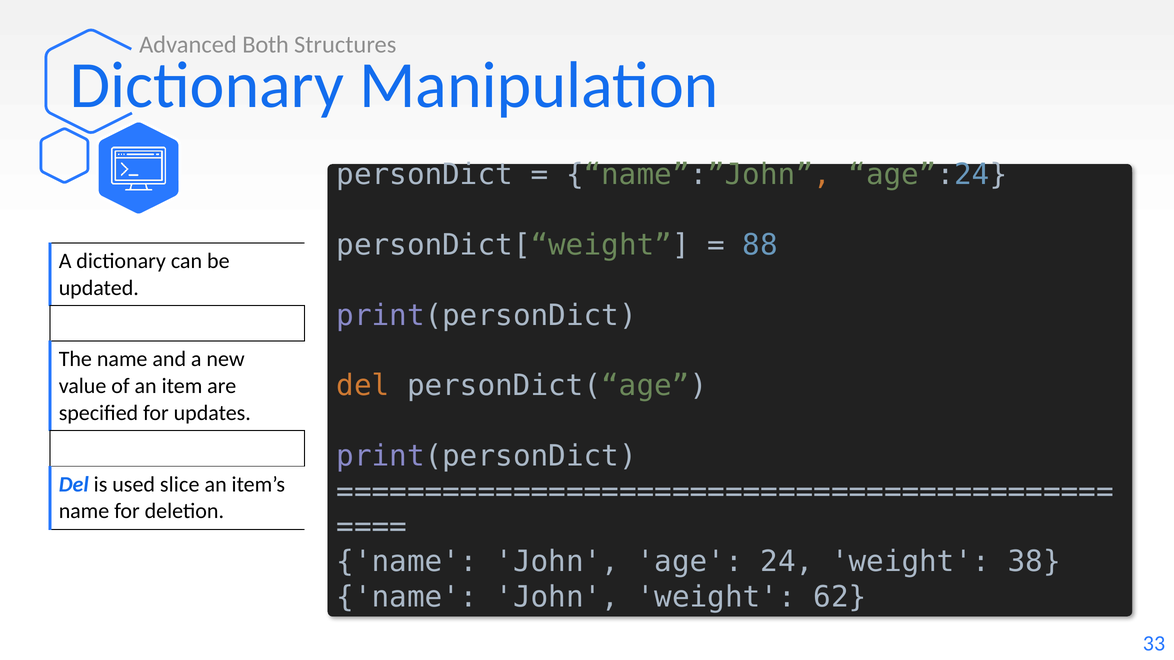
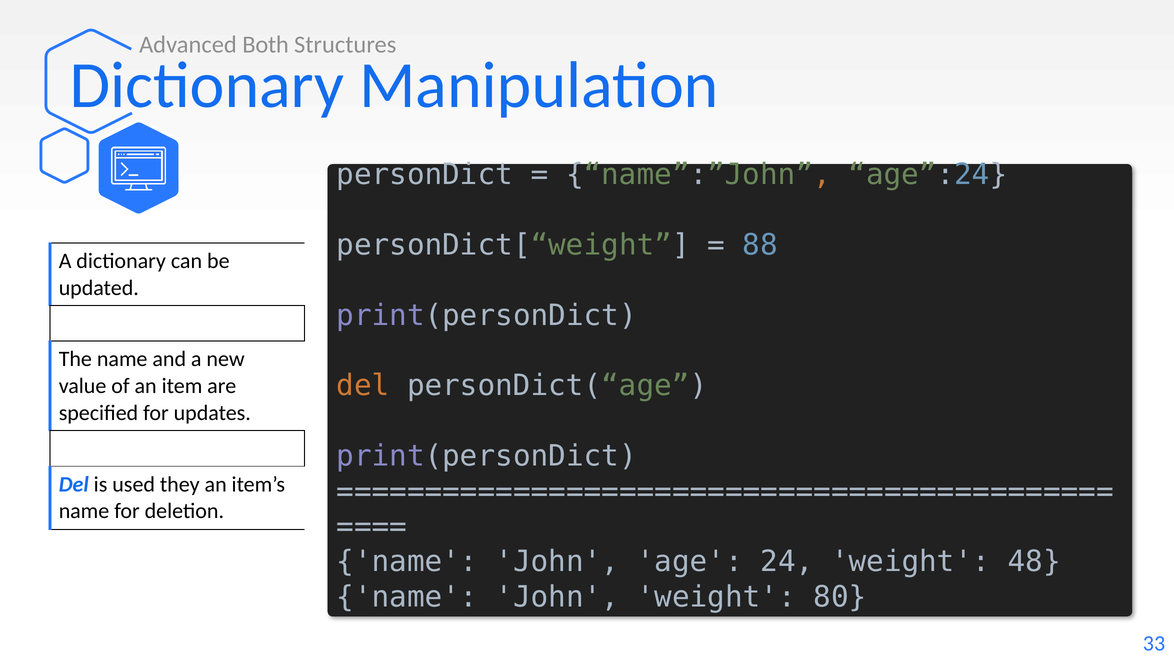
slice: slice -> they (180, 485)
38: 38 -> 48 (1034, 562)
62: 62 -> 80 (840, 597)
